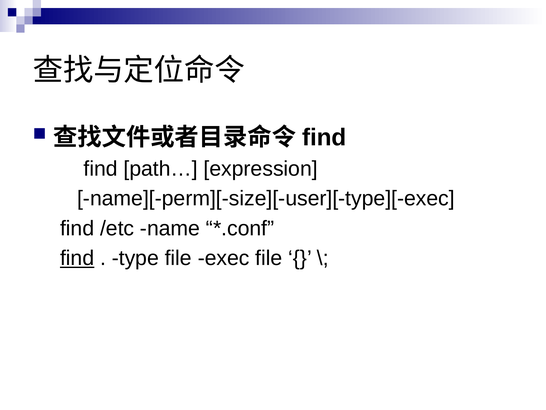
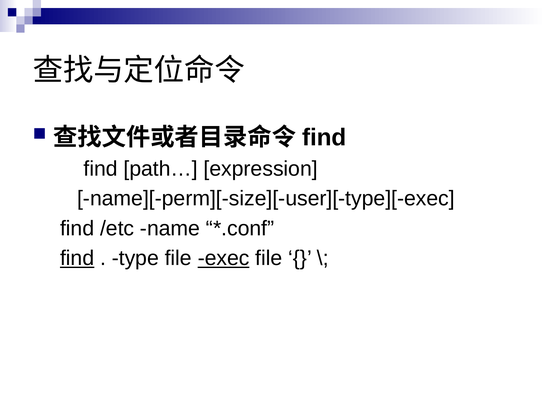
exec underline: none -> present (224, 258)
